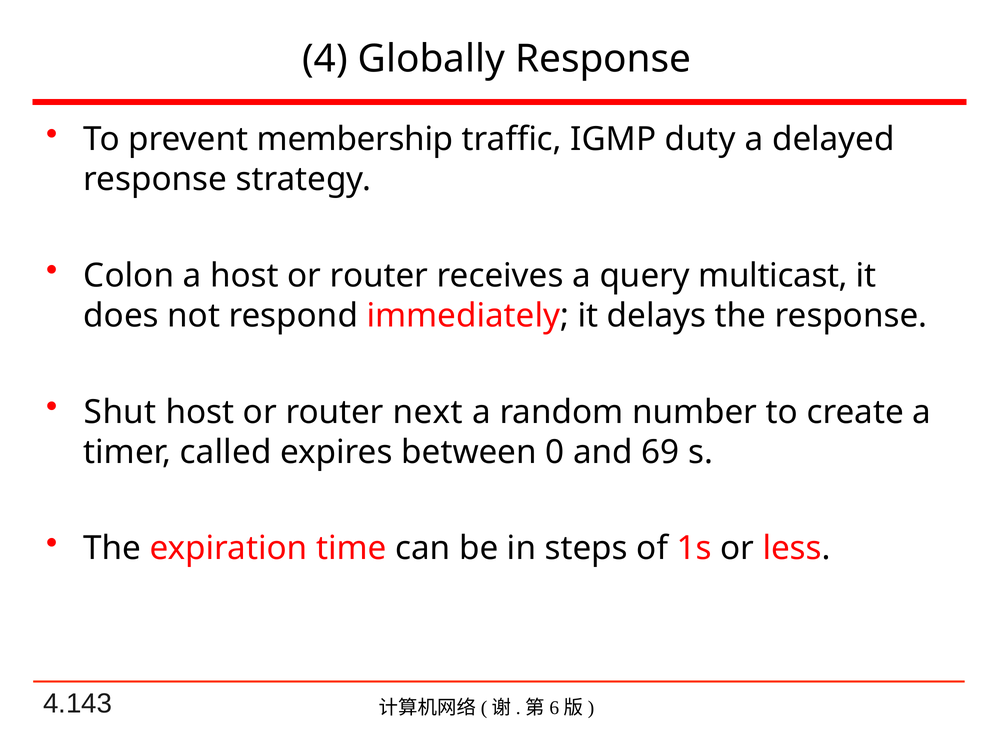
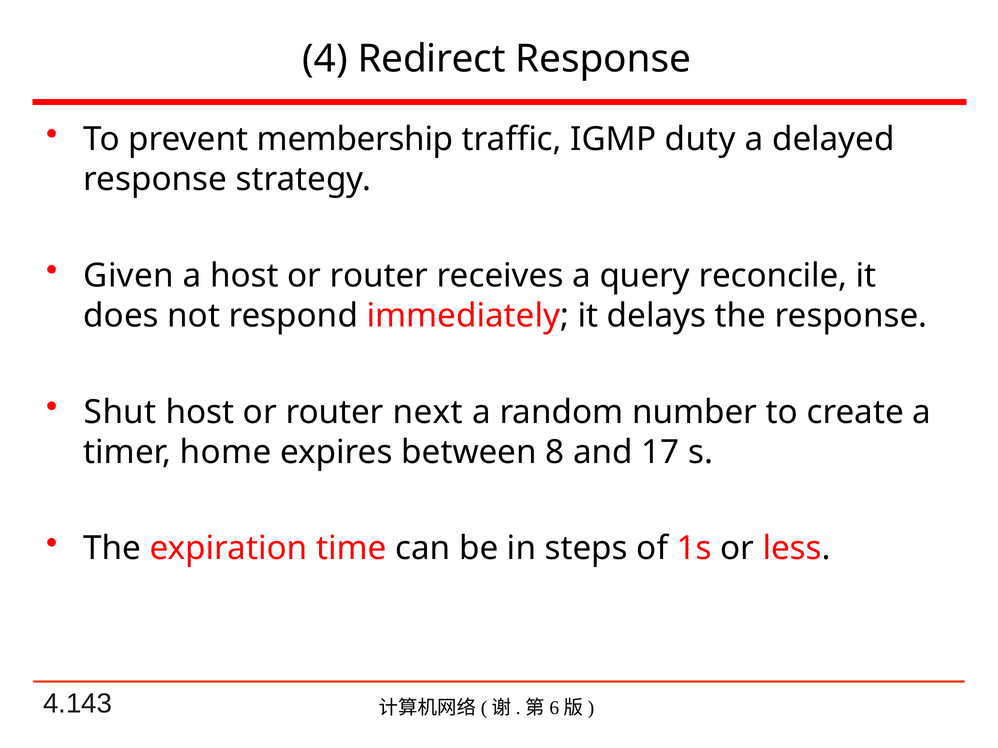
Globally: Globally -> Redirect (432, 59)
Colon: Colon -> Given (129, 276)
multicast: multicast -> reconcile (773, 276)
called: called -> home (226, 452)
0: 0 -> 8 (555, 452)
69: 69 -> 17 (660, 452)
